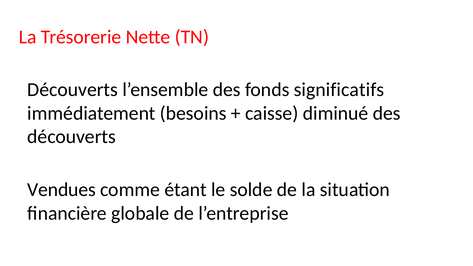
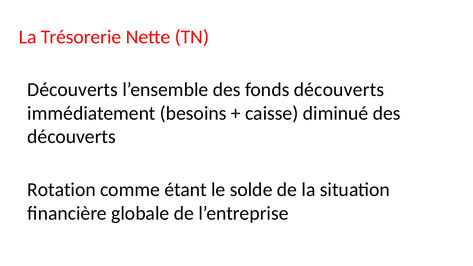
fonds significatifs: significatifs -> découverts (339, 90)
Vendues: Vendues -> Rotation (62, 190)
